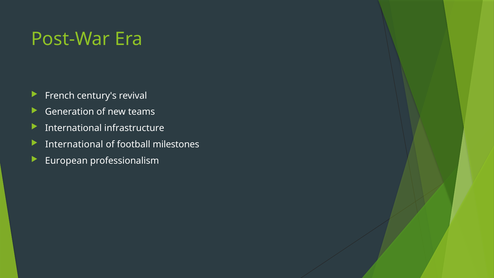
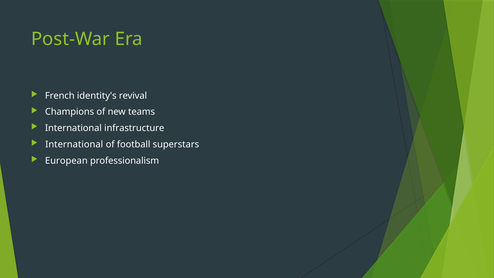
century's: century's -> identity's (97, 96)
Generation: Generation -> Champions (70, 112)
milestones: milestones -> superstars (176, 144)
